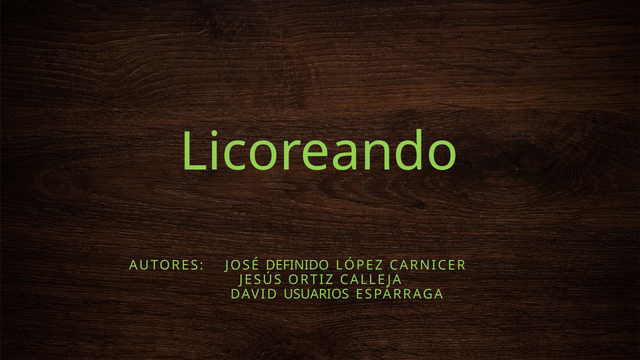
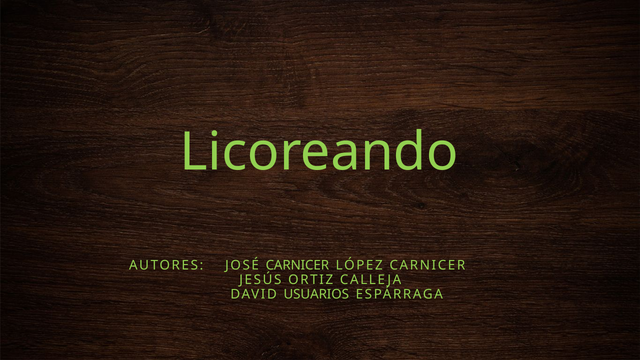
JOSÉ DEFINIDO: DEFINIDO -> CARNICER (297, 266)
